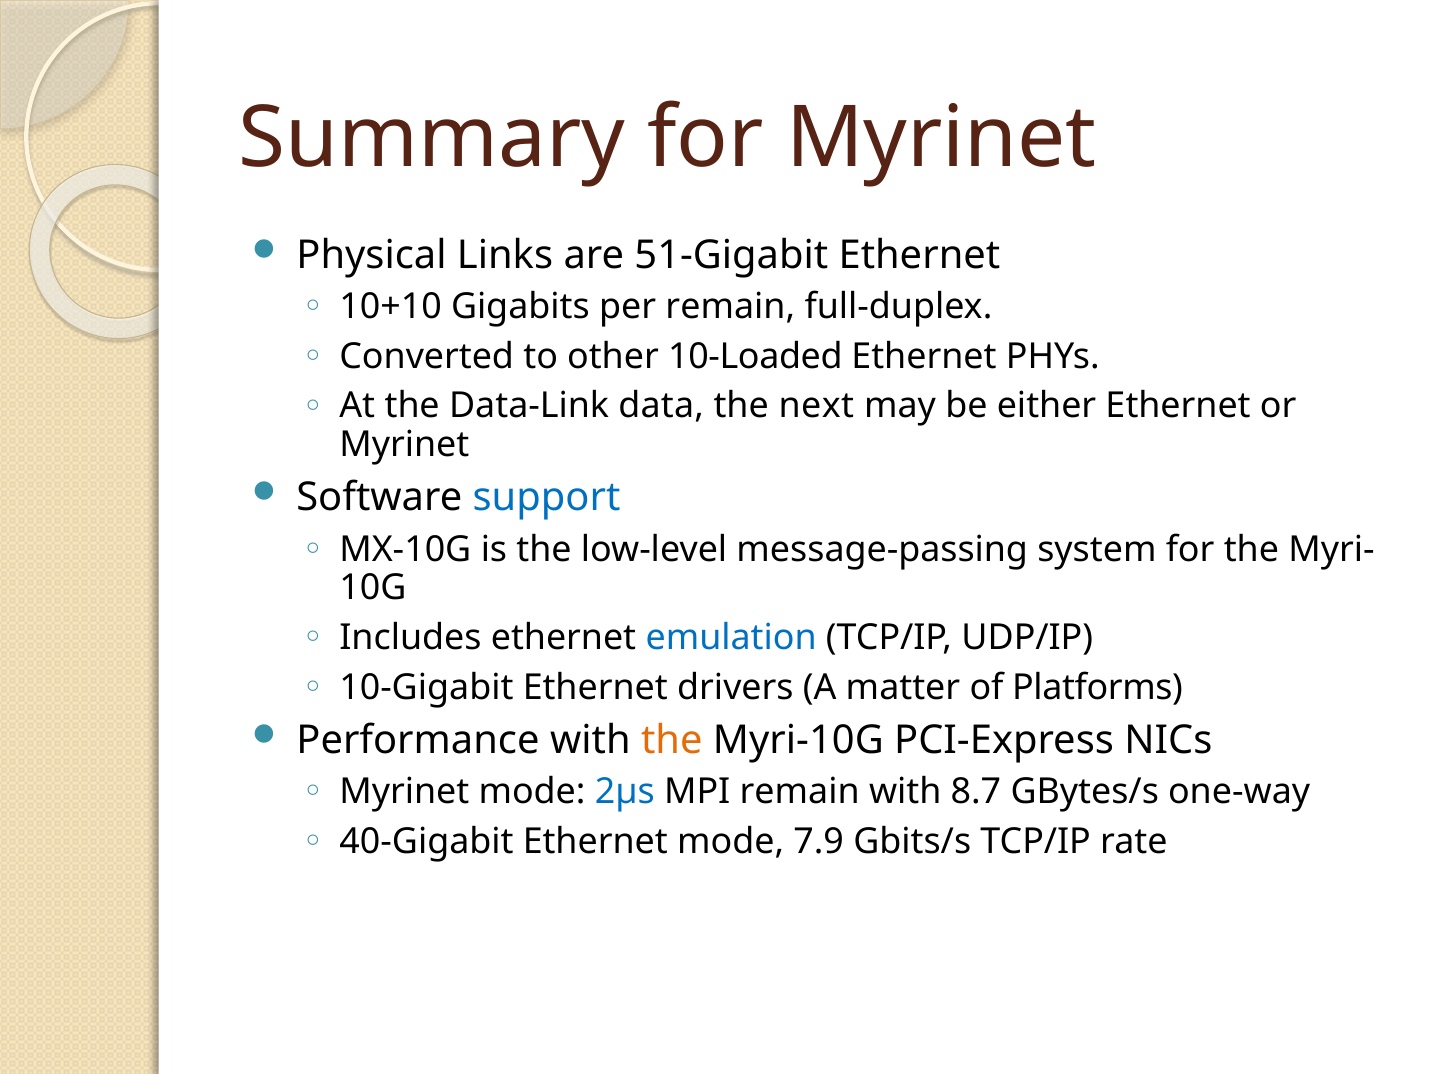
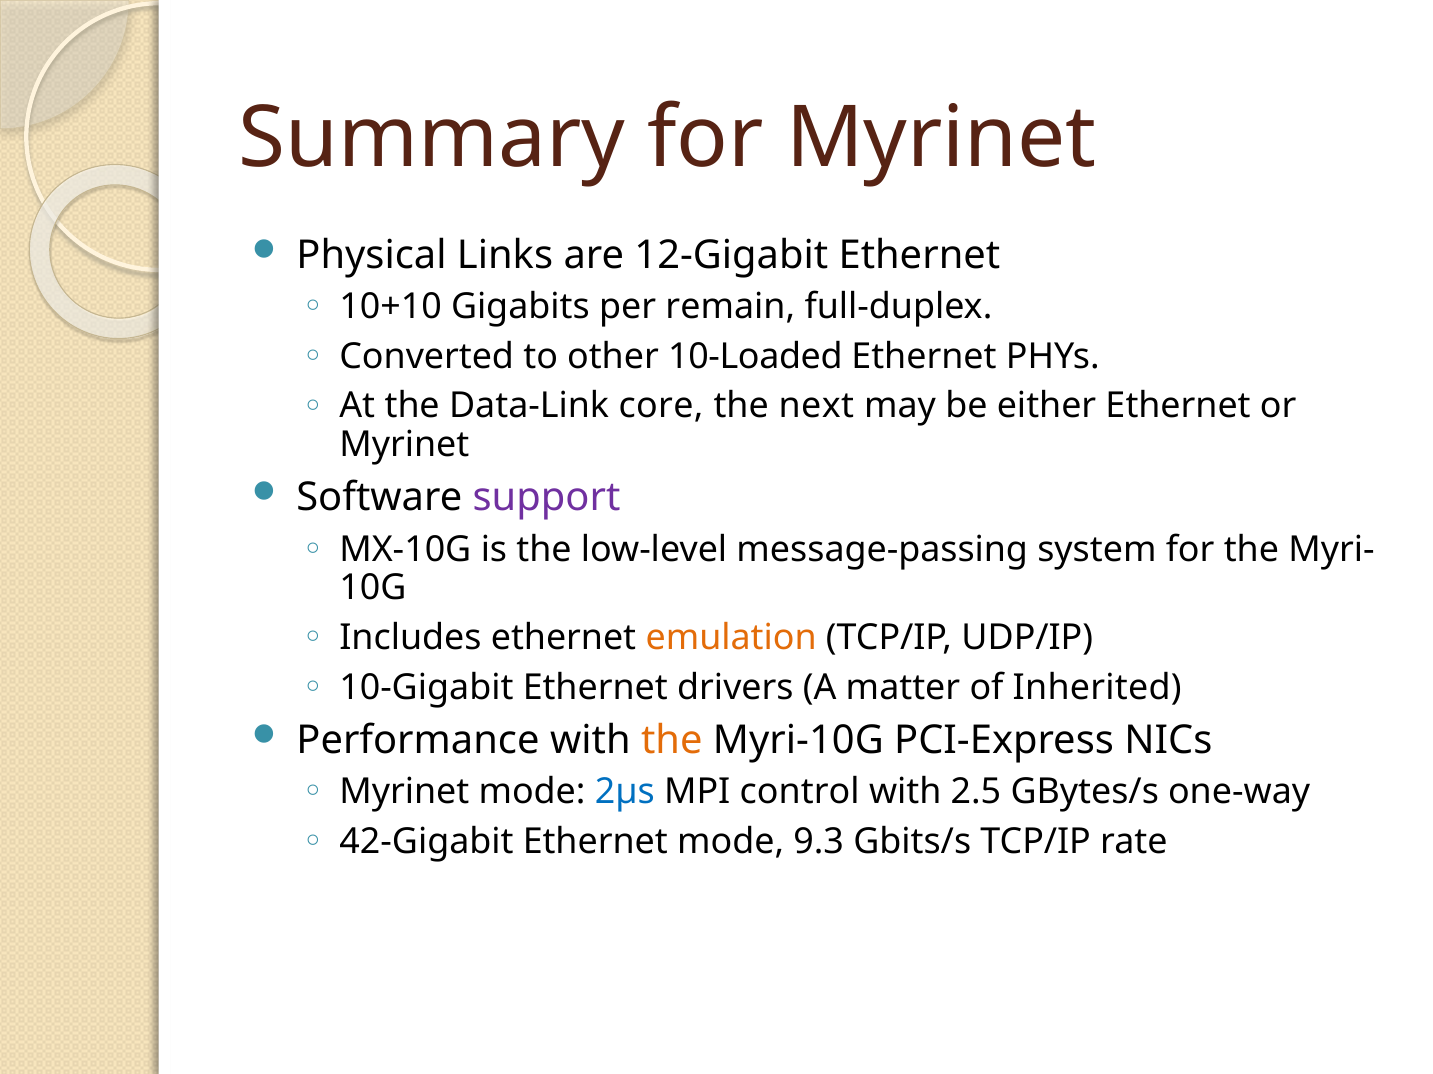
51-Gigabit: 51-Gigabit -> 12-Gigabit (731, 255)
data: data -> core (661, 406)
support colour: blue -> purple (547, 498)
emulation colour: blue -> orange (731, 638)
Platforms: Platforms -> Inherited (1097, 688)
MPI remain: remain -> control (800, 792)
8.7: 8.7 -> 2.5 (976, 792)
40-Gigabit: 40-Gigabit -> 42-Gigabit (427, 842)
7.9: 7.9 -> 9.3 (819, 842)
